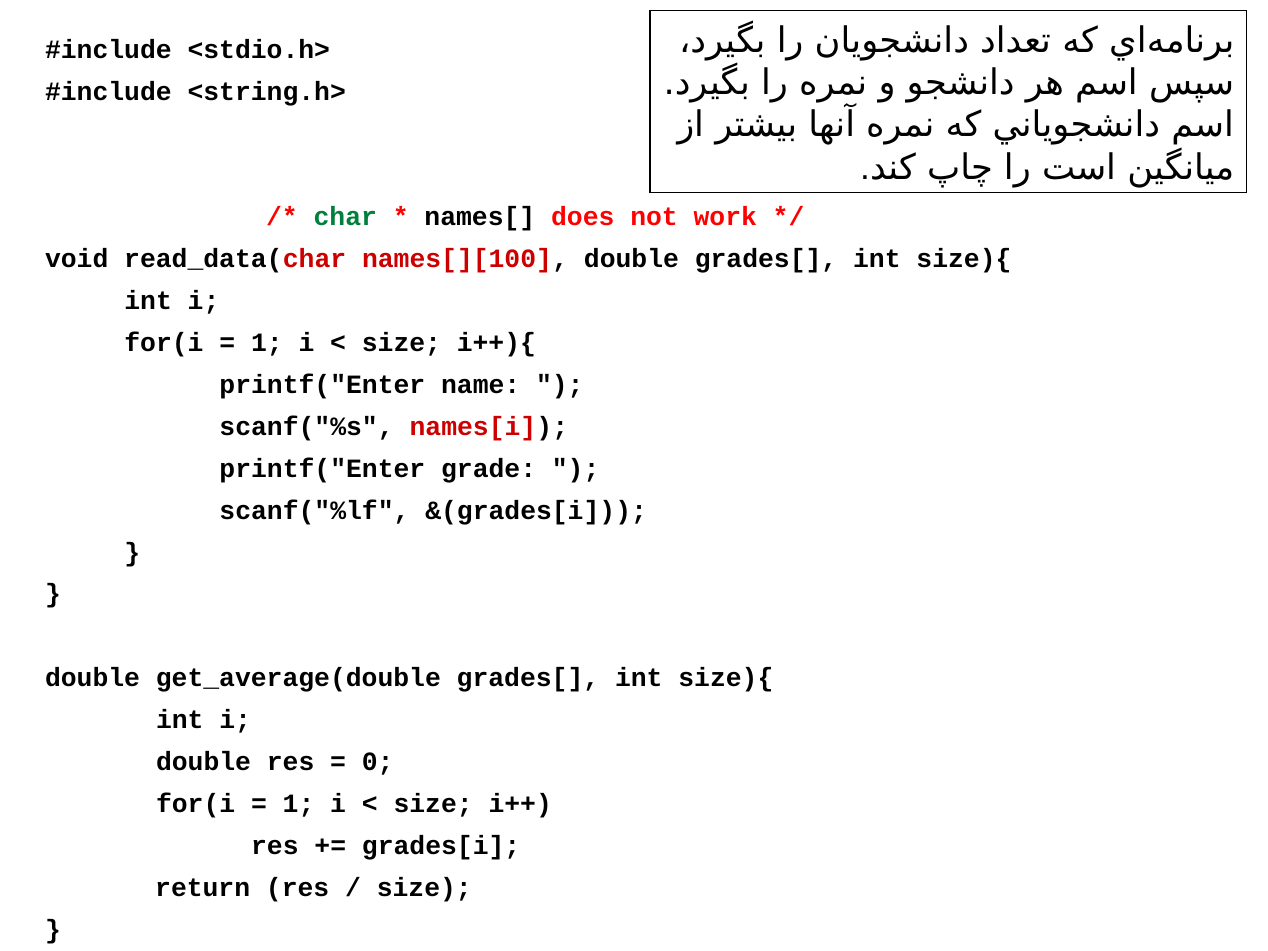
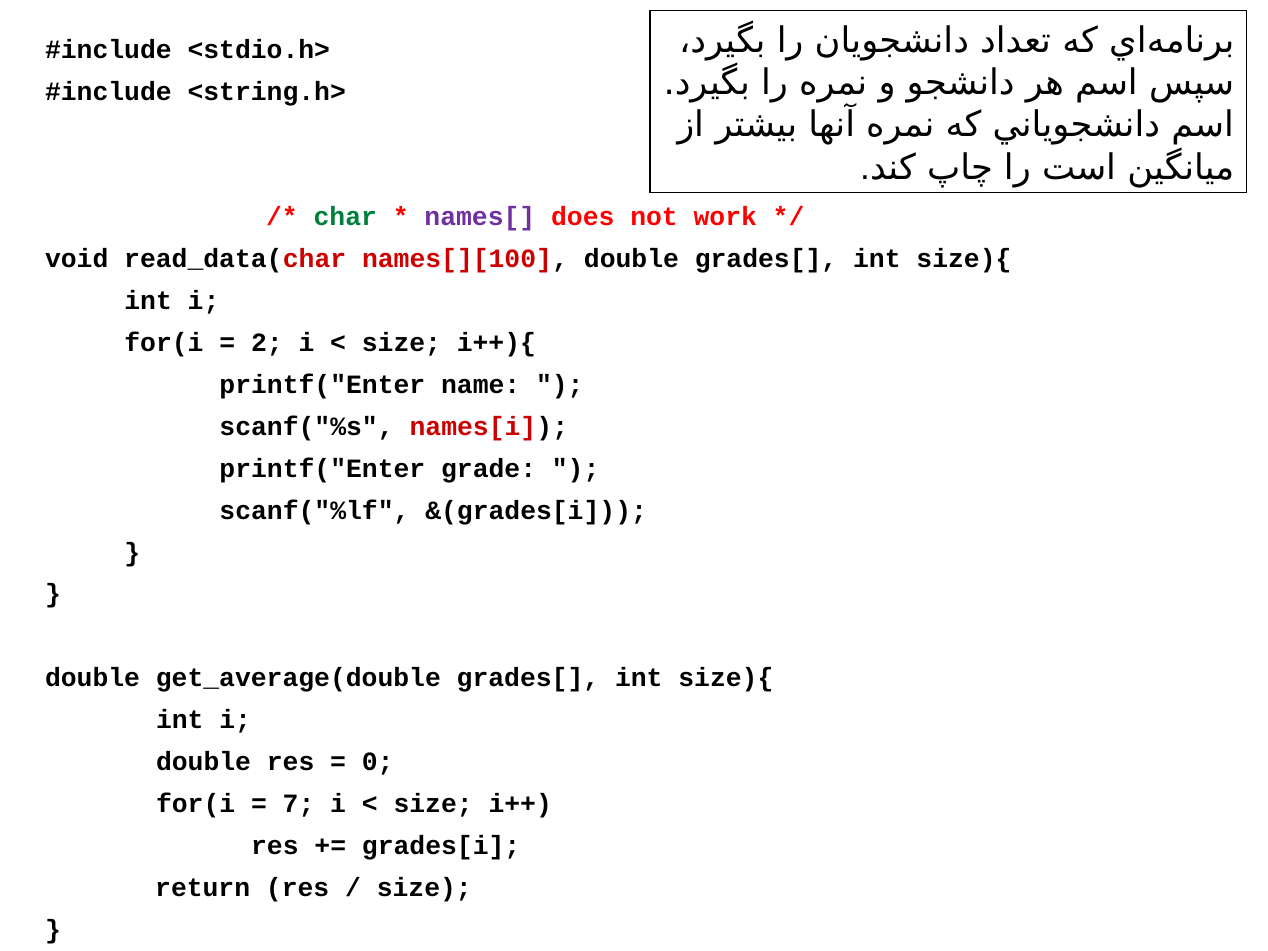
names[ colour: black -> purple (480, 217)
1: 1 -> 2 (267, 343)
1: 1 -> 7 (299, 804)
